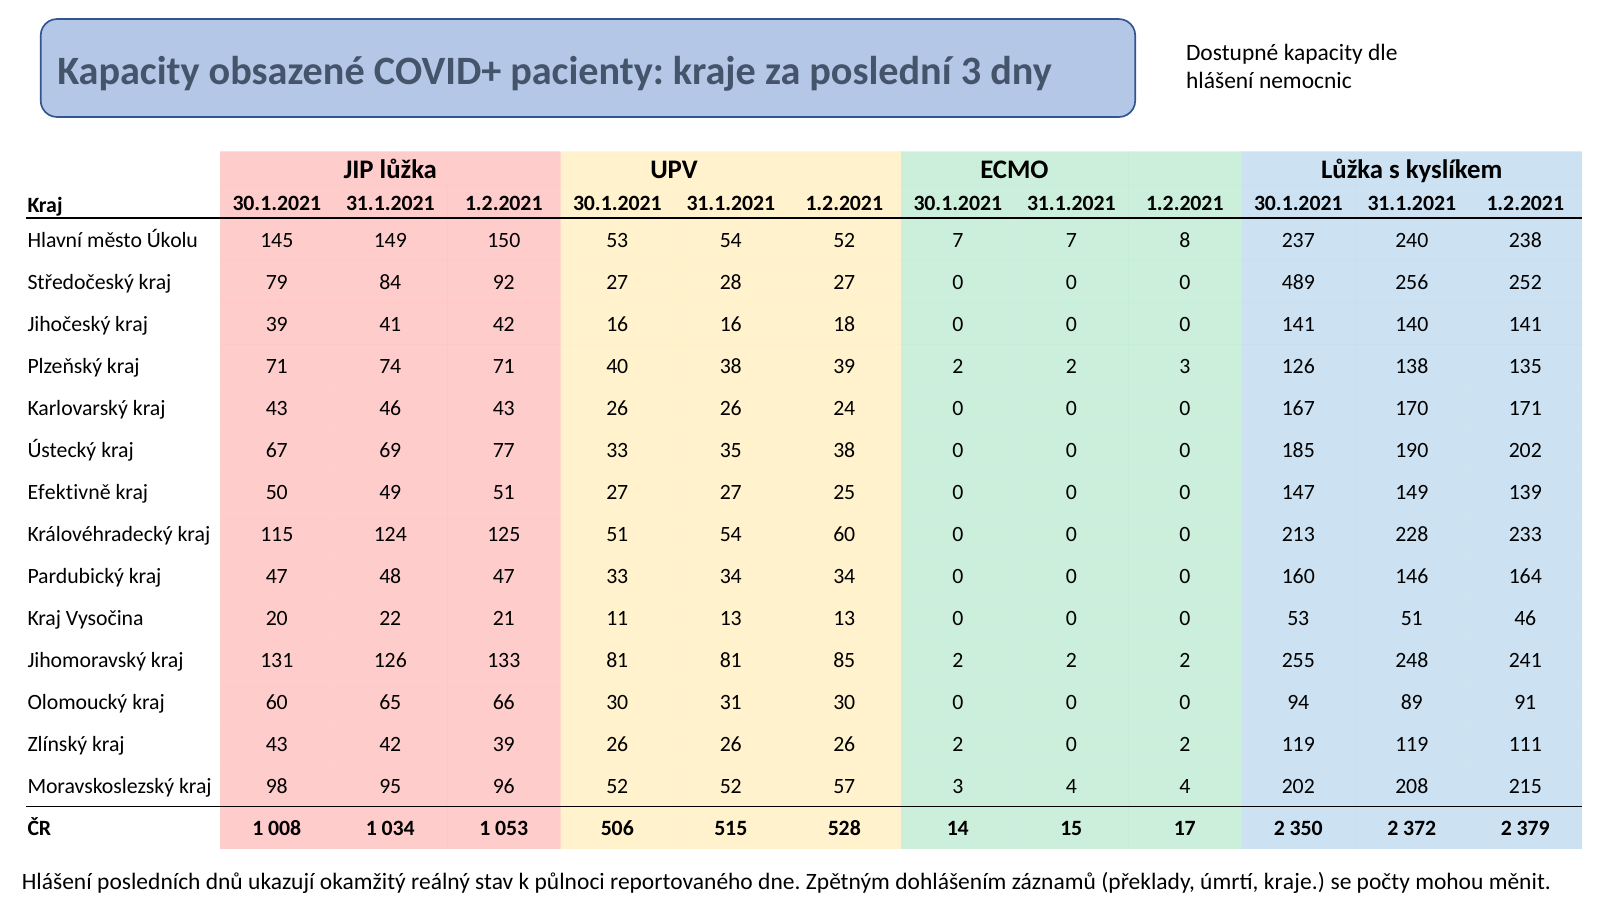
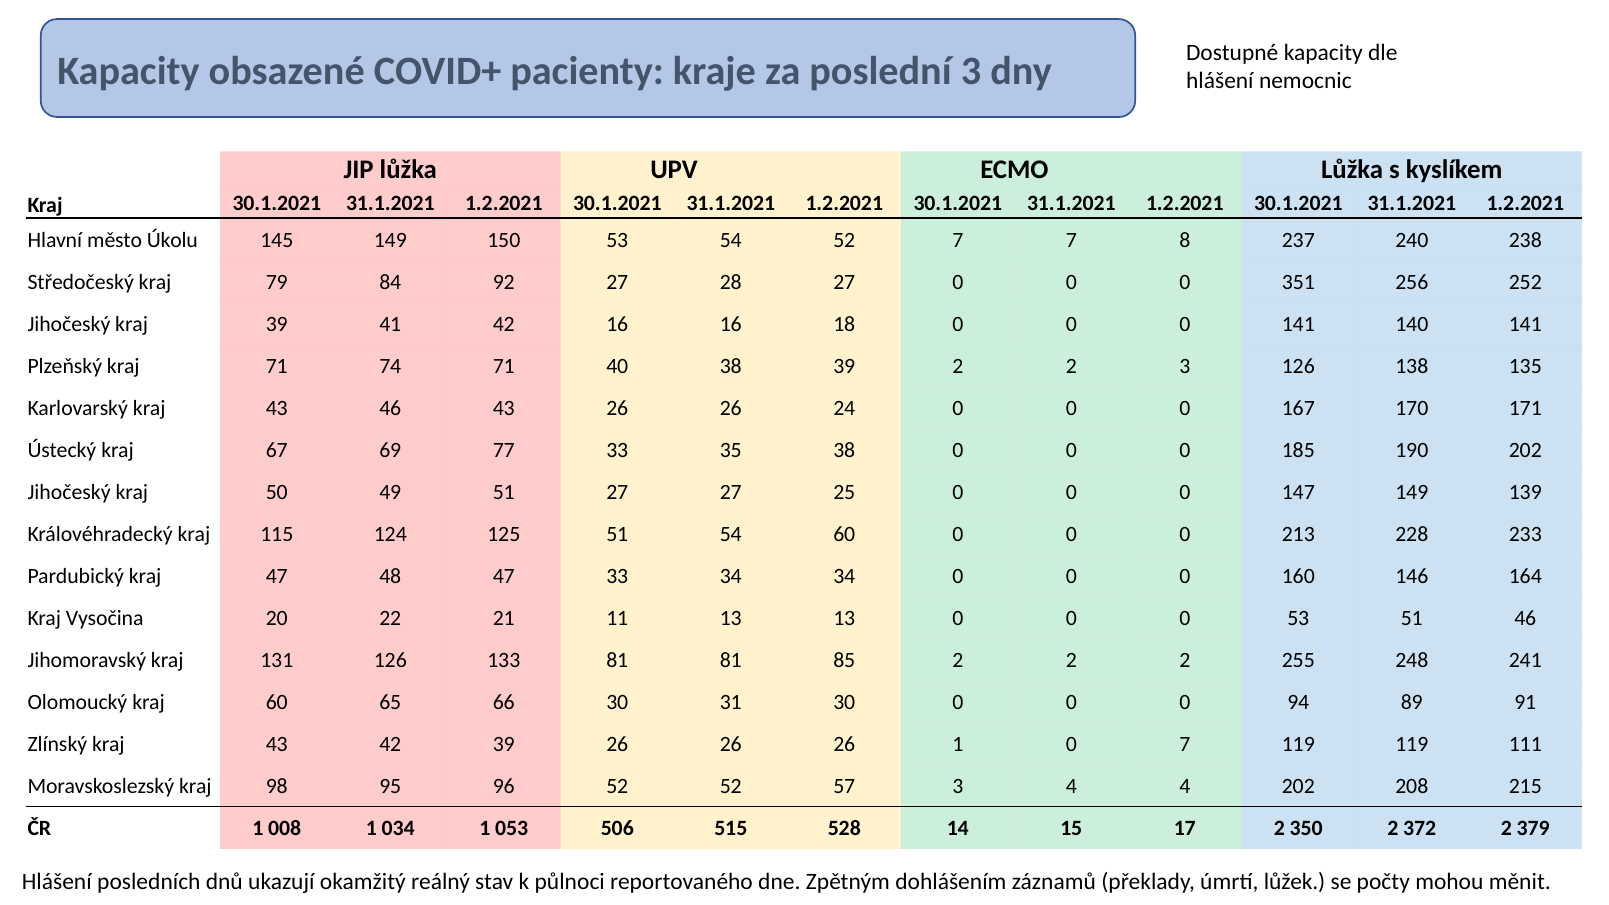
489: 489 -> 351 (1298, 282)
Efektivně: Efektivně -> Jihočeský (69, 492)
26 2: 2 -> 1 (958, 745)
0 2: 2 -> 7 (1185, 745)
úmrtí kraje: kraje -> lůžek (1295, 882)
